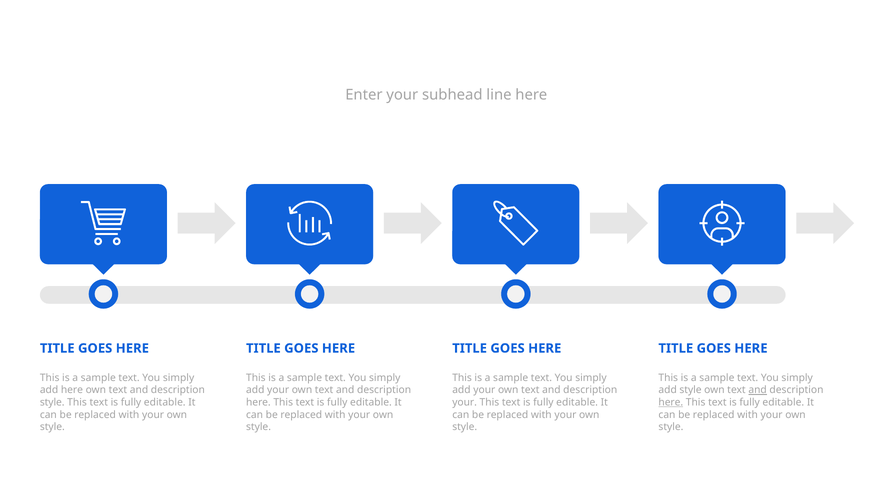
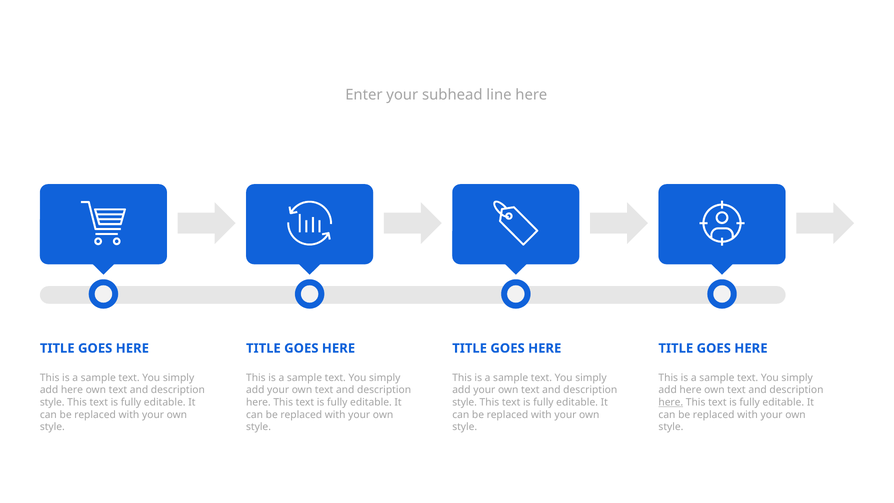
style: style -> here (691, 390)
and underline: present -> none (758, 390)
your: your -> style (465, 402)
